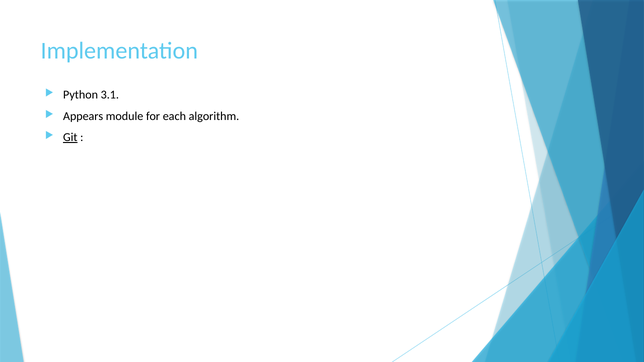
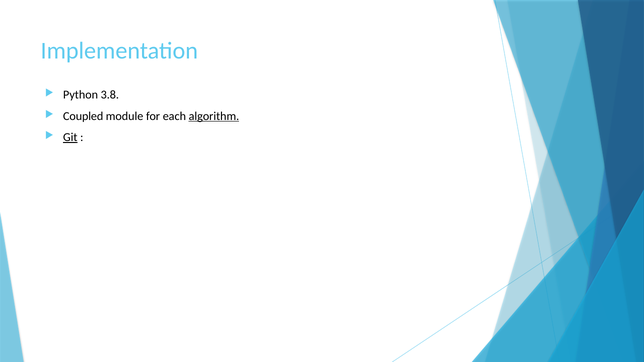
3.1: 3.1 -> 3.8 (110, 95)
Appears: Appears -> Coupled (83, 116)
algorithm underline: none -> present (214, 116)
